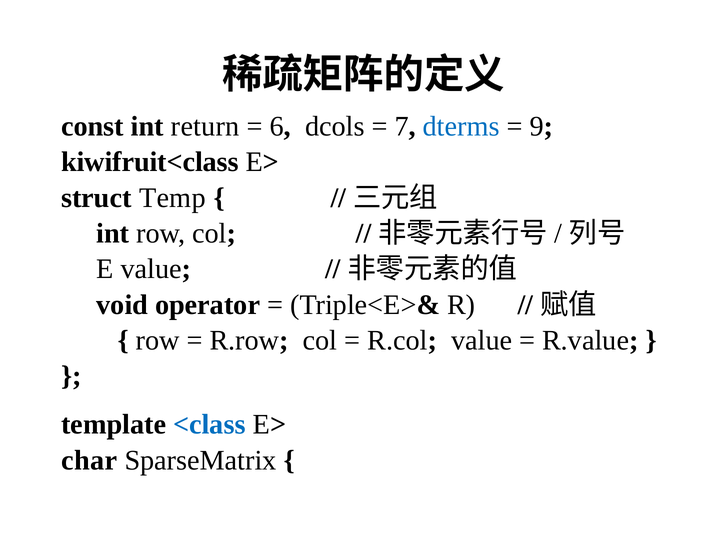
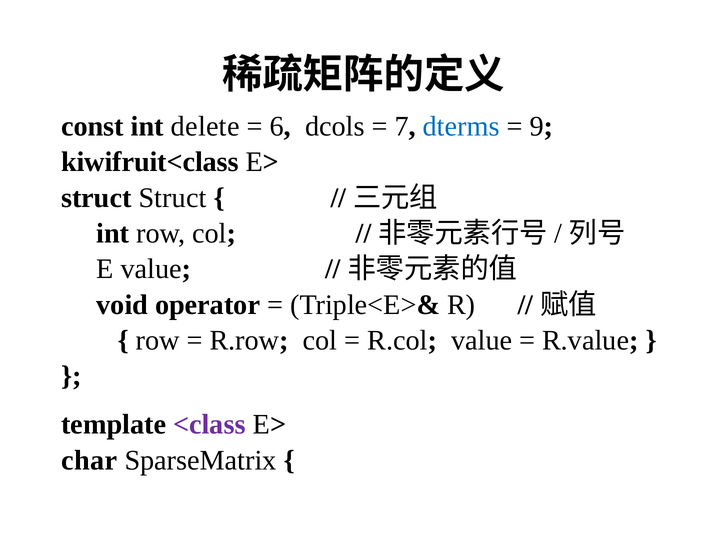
return: return -> delete (205, 126)
struct Temp: Temp -> Struct (173, 197)
<class colour: blue -> purple (209, 424)
